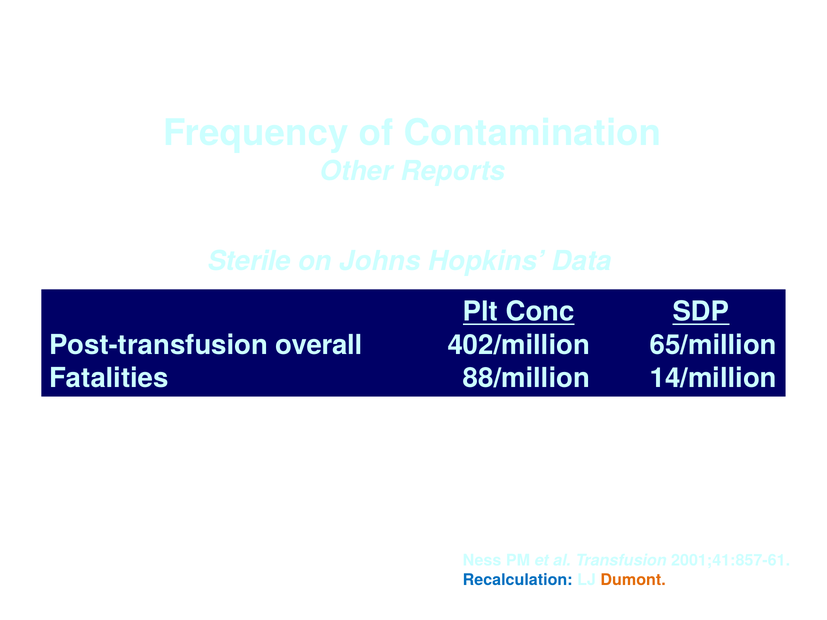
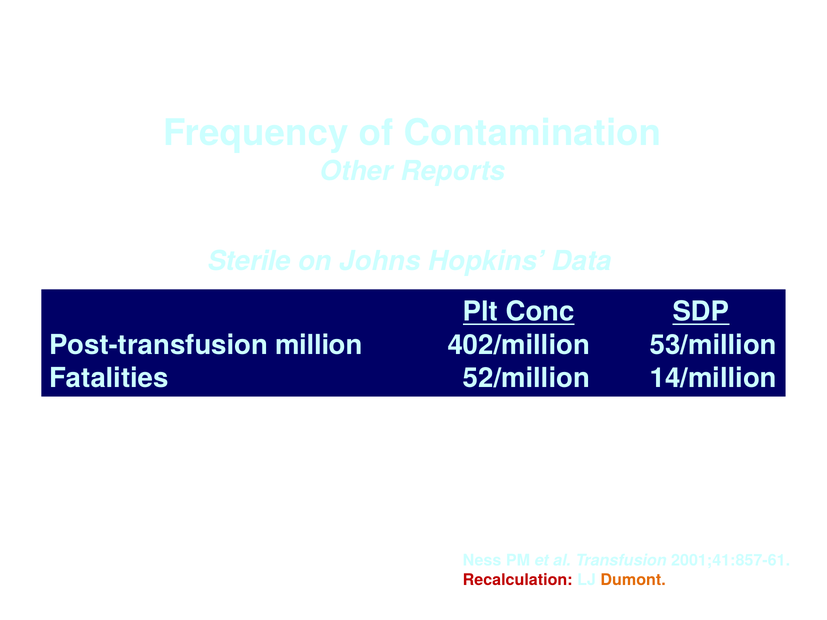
overall: overall -> million (319, 345)
65/million: 65/million -> 53/million (713, 345)
88/million: 88/million -> 52/million (526, 378)
Recalculation colour: blue -> red (518, 580)
